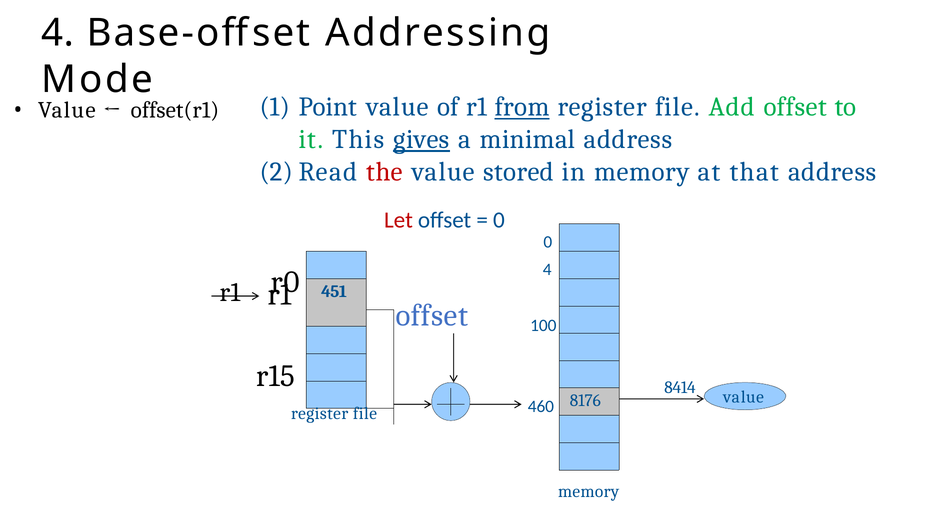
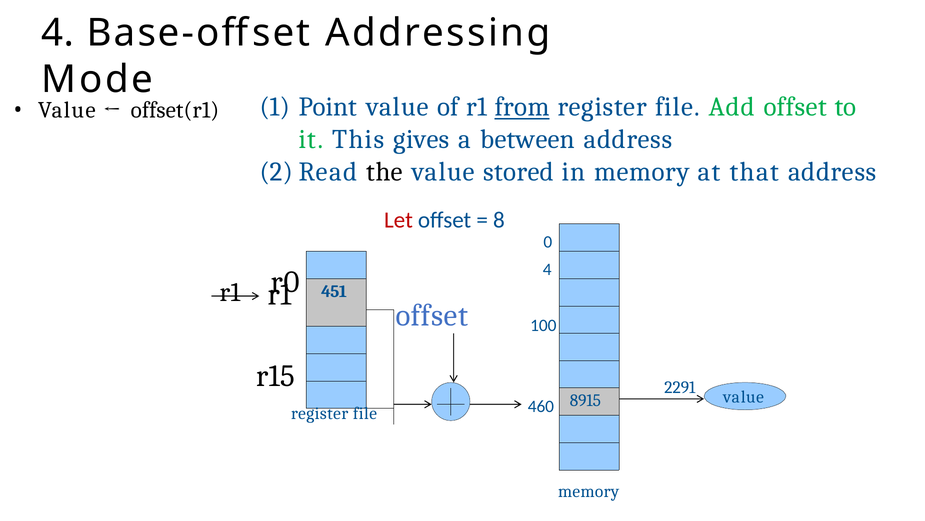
gives underline: present -> none (421, 139)
minimal: minimal -> between (528, 139)
the colour: red -> black (385, 172)
0: 0 -> 8 (499, 220)
8414: 8414 -> 2291 (680, 387)
8176: 8176 -> 8915 (585, 400)
